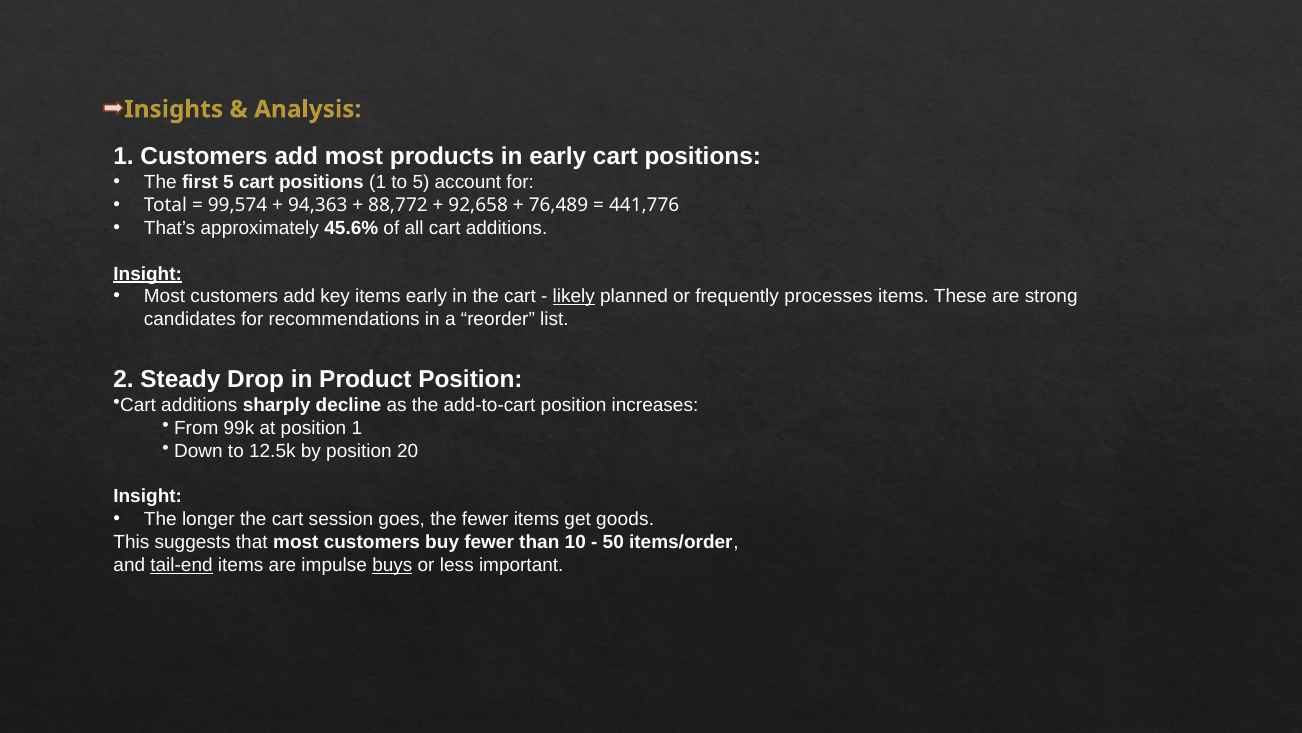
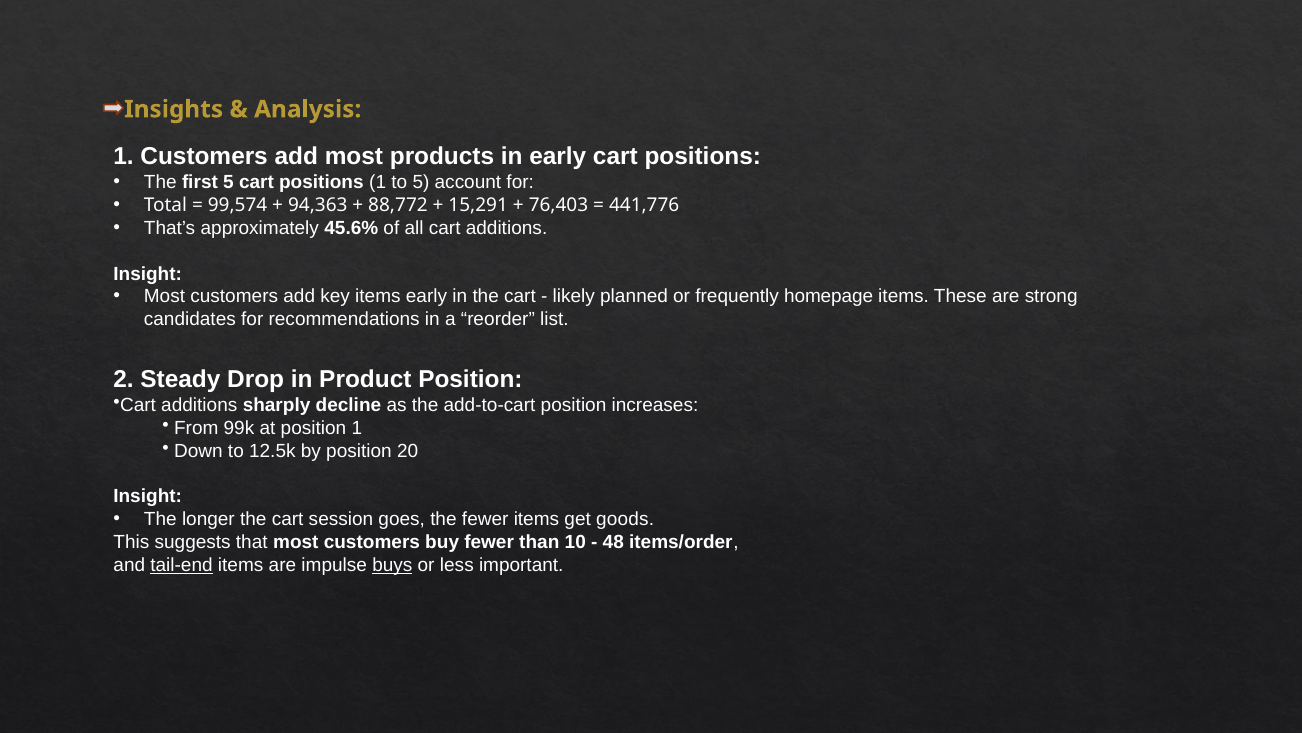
92,658: 92,658 -> 15,291 (478, 205)
76,489: 76,489 -> 76,403 (558, 205)
Insight underline: present -> none (148, 274)
likely underline: present -> none (574, 296)
processes: processes -> homepage (829, 296)
50: 50 -> 48 (613, 542)
